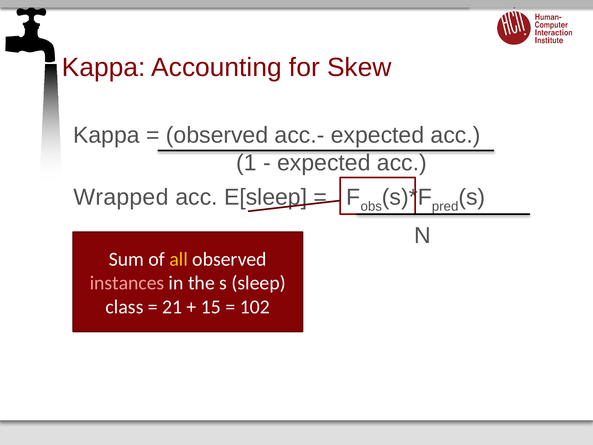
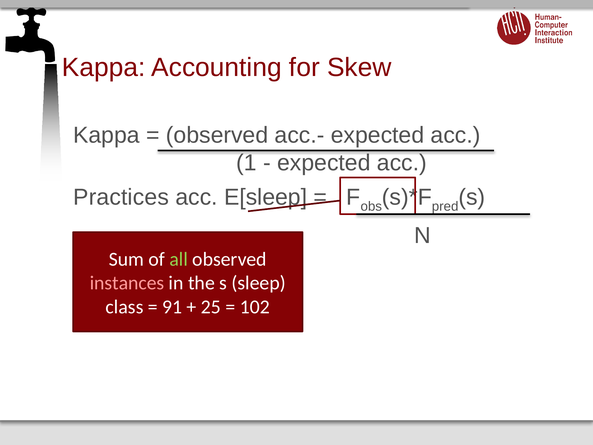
Wrapped: Wrapped -> Practices (121, 197)
all colour: yellow -> light green (179, 259)
21: 21 -> 91 (172, 307)
15: 15 -> 25 (211, 307)
